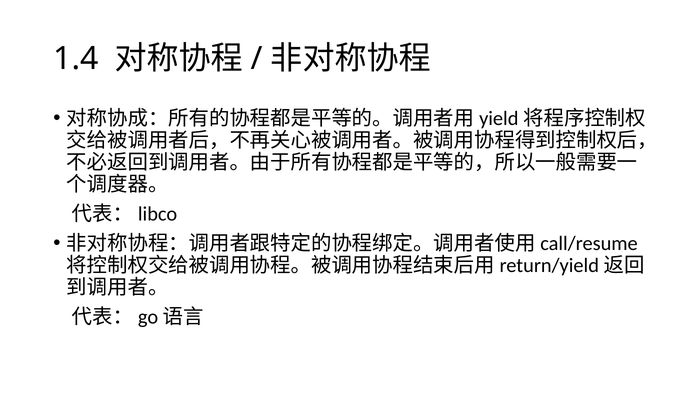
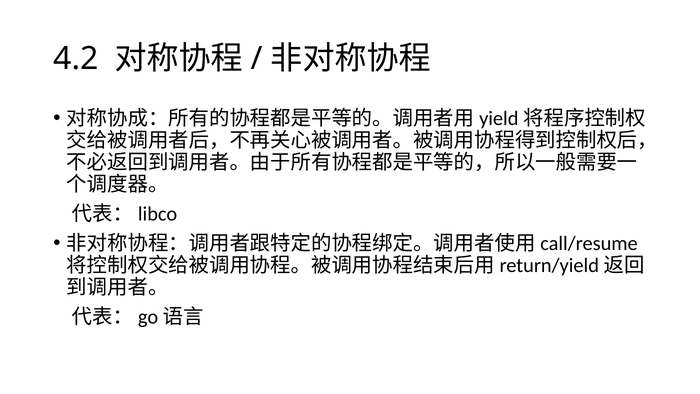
1.4: 1.4 -> 4.2 (76, 59)
